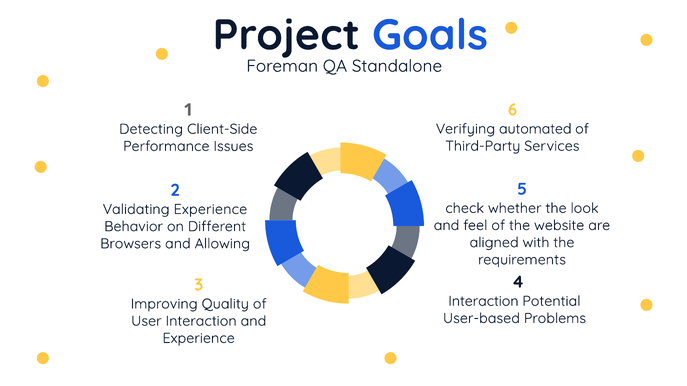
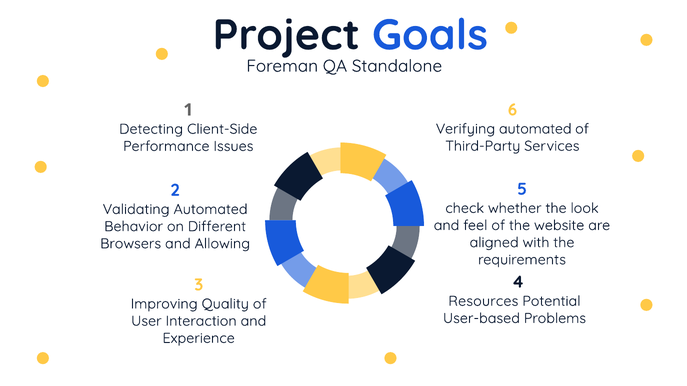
Validating Experience: Experience -> Automated (211, 210)
Interaction: Interaction -> Resources (483, 301)
